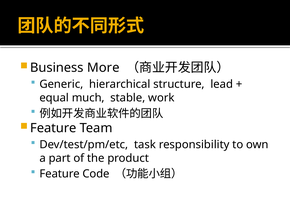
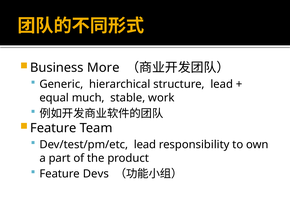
Dev/test/pm/etc task: task -> lead (145, 145)
Code: Code -> Devs (96, 174)
